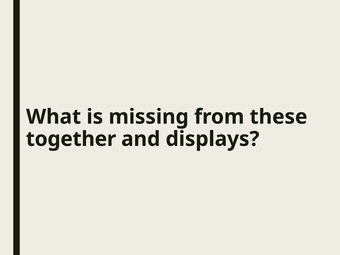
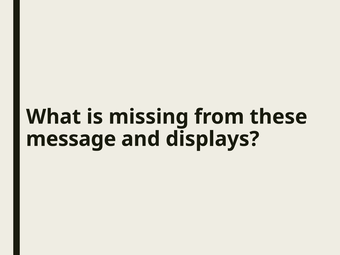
together: together -> message (71, 139)
